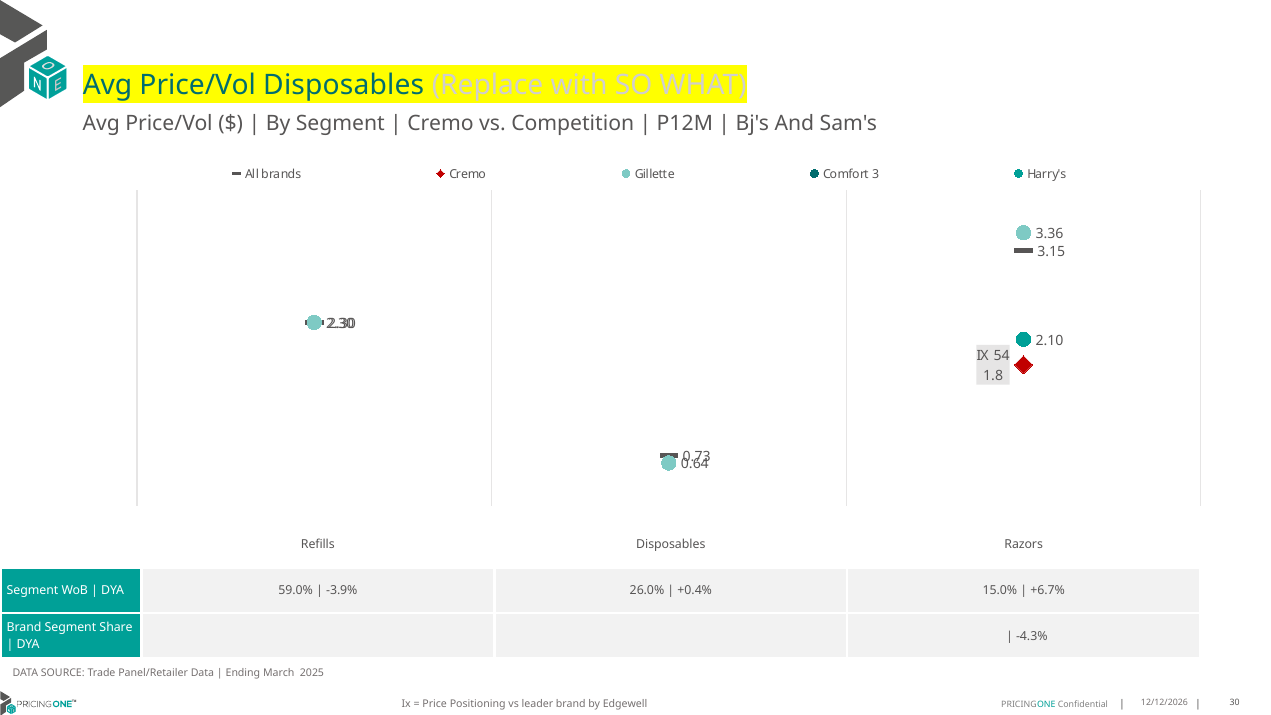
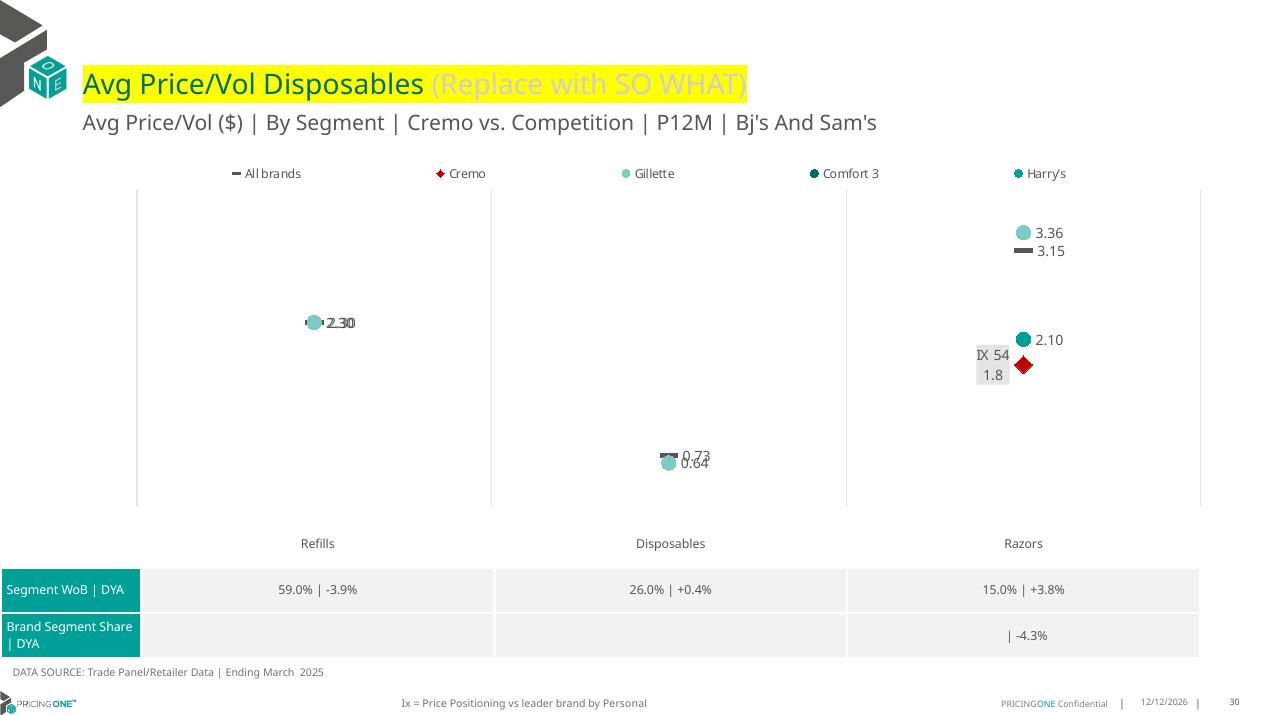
+6.7%: +6.7% -> +3.8% (1048, 591)
Edgewell: Edgewell -> Personal (625, 704)
